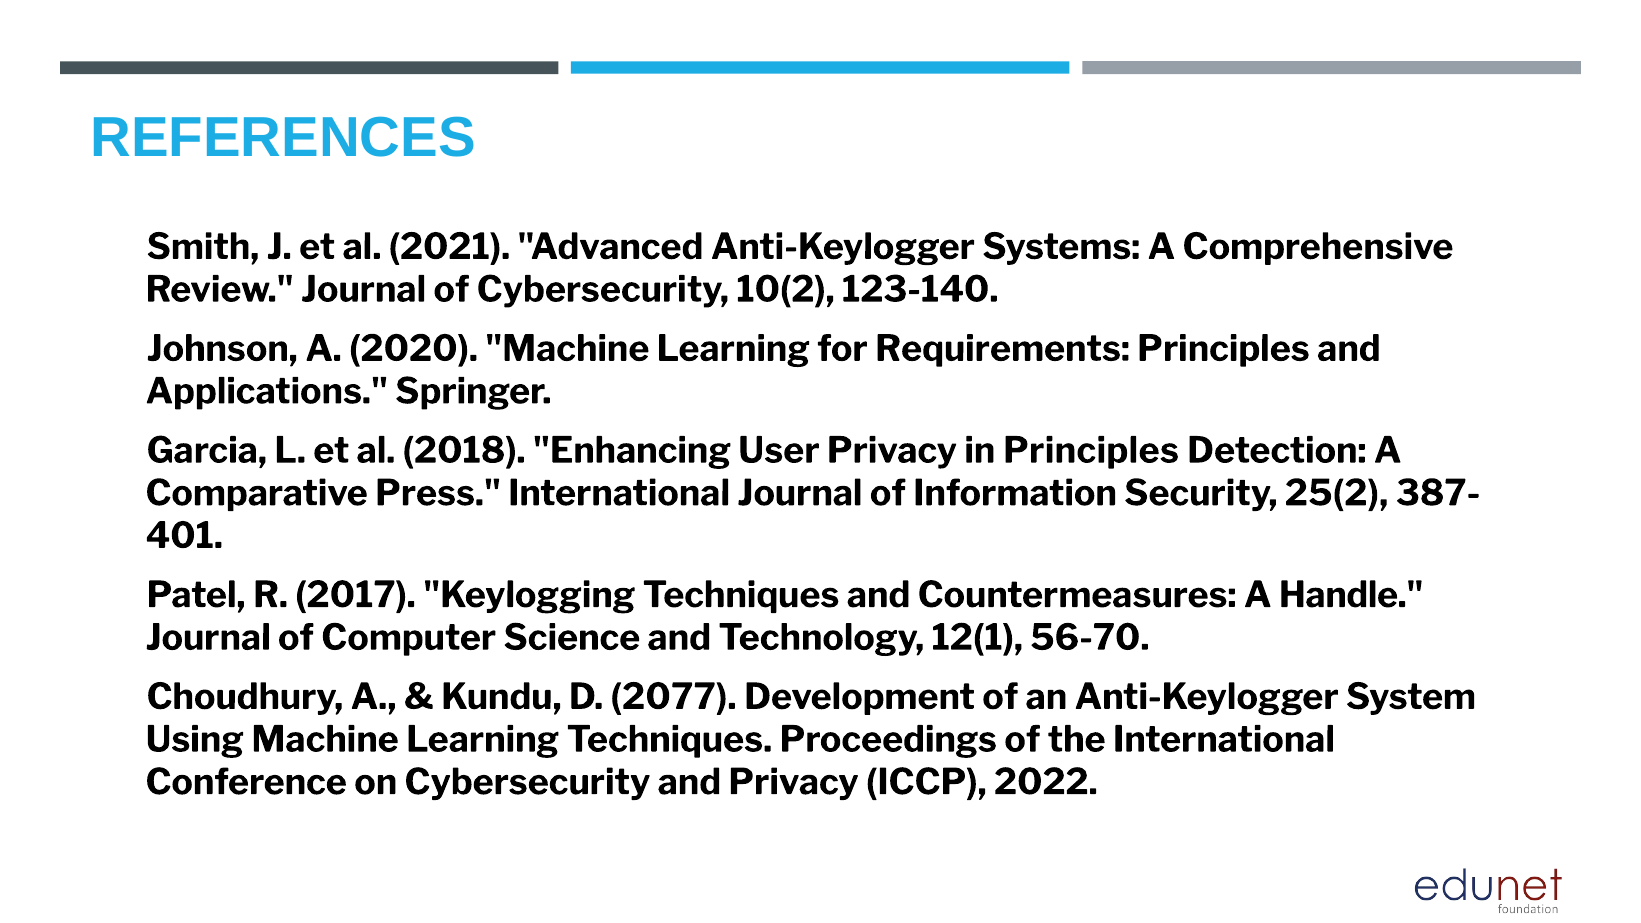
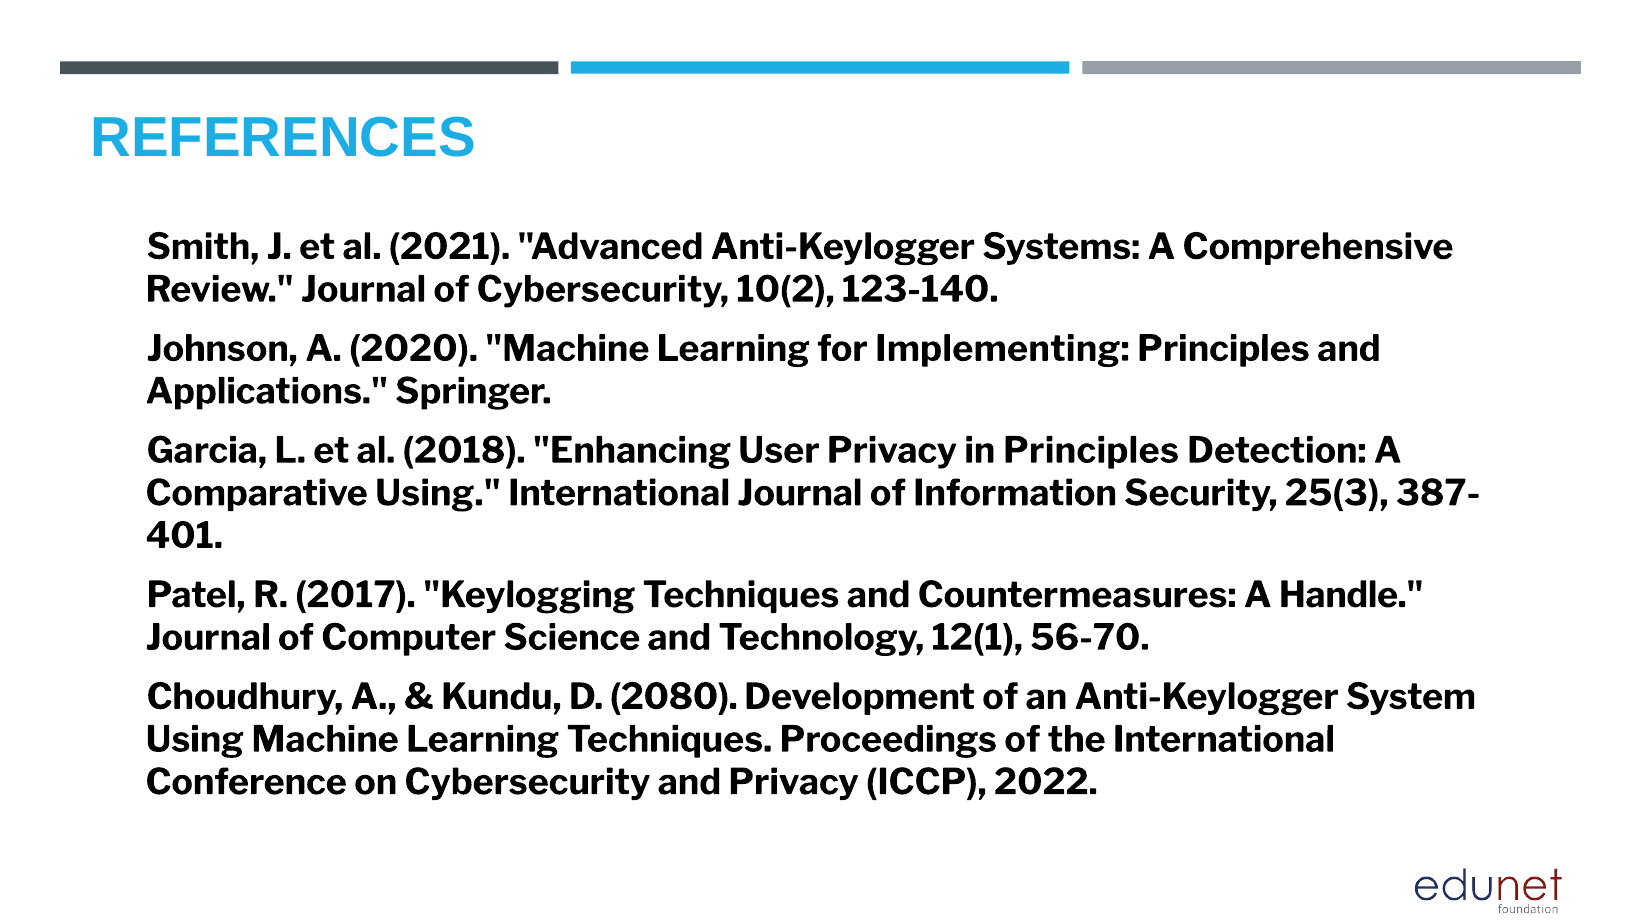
Requirements: Requirements -> Implementing (1002, 349)
Comparative Press: Press -> Using (438, 493)
25(2: 25(2 -> 25(3 (1337, 493)
2077: 2077 -> 2080 (674, 697)
